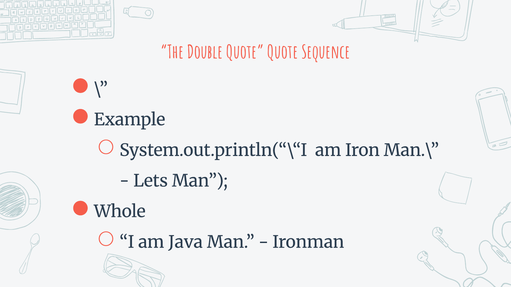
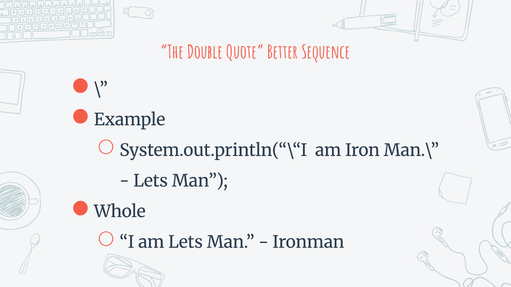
Quote Quote: Quote -> Better (283, 52)
am Java: Java -> Lets (186, 243)
